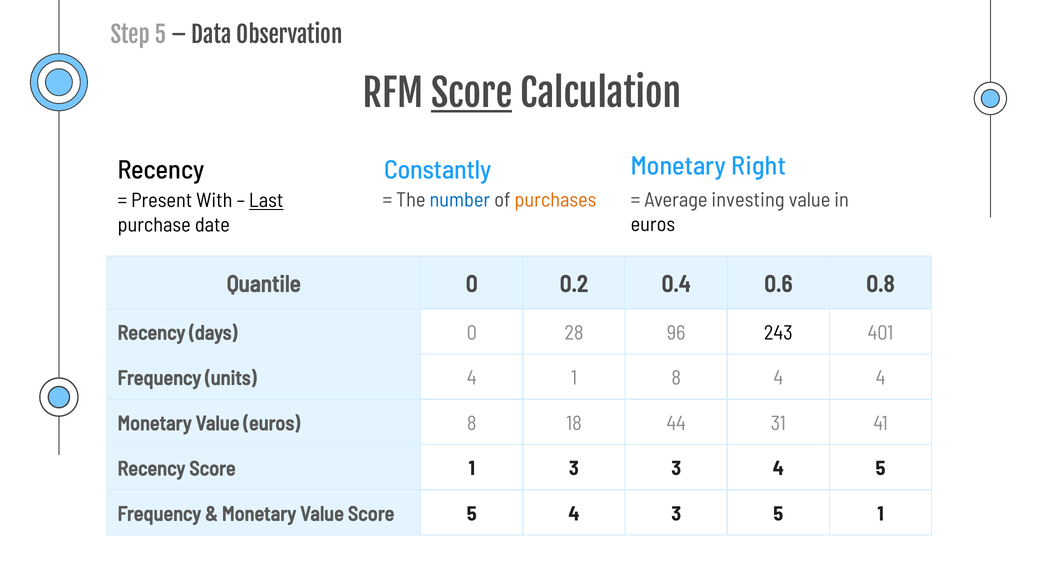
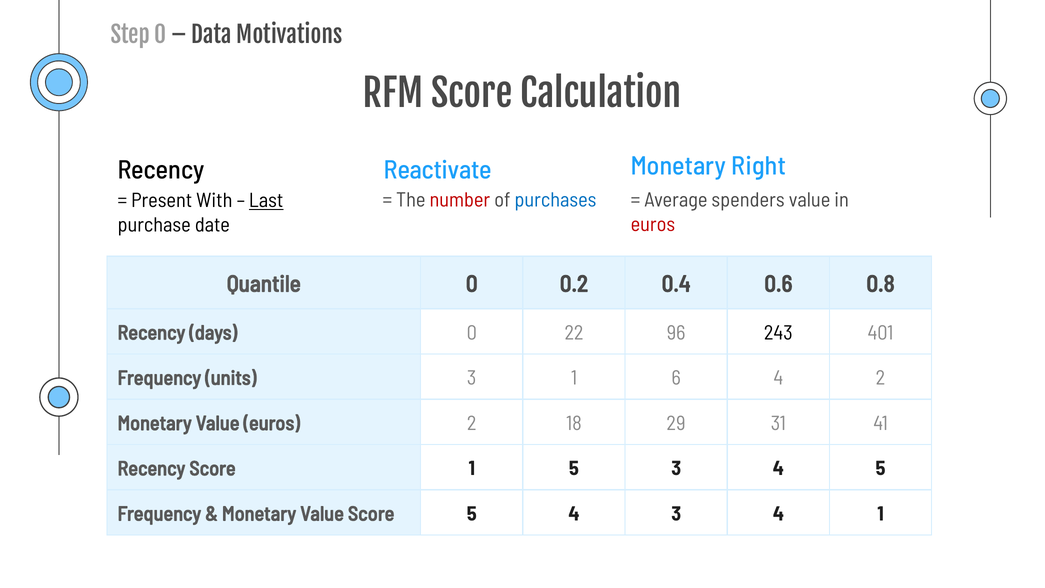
Step 5: 5 -> 0 (160, 35)
Observation: Observation -> Motivations (289, 35)
Score underline: present -> none (472, 95)
Constantly: Constantly -> Reactivate (438, 170)
number colour: blue -> red (460, 200)
purchases colour: orange -> blue (555, 200)
investing: investing -> spenders (748, 200)
euros colour: black -> red (653, 224)
28: 28 -> 22 (574, 333)
units 4: 4 -> 3 (472, 378)
1 8: 8 -> 6 (676, 378)
4 4: 4 -> 2 (881, 378)
euros 8: 8 -> 2 (472, 423)
44: 44 -> 29 (676, 423)
1 3: 3 -> 5 (574, 468)
4 3 5: 5 -> 4 (778, 514)
